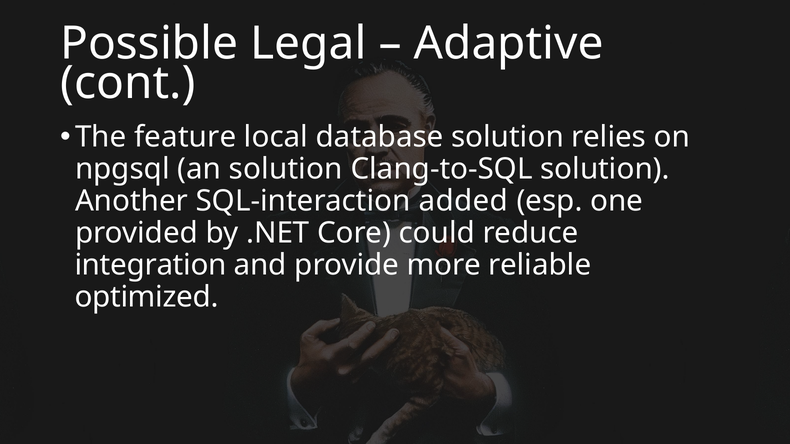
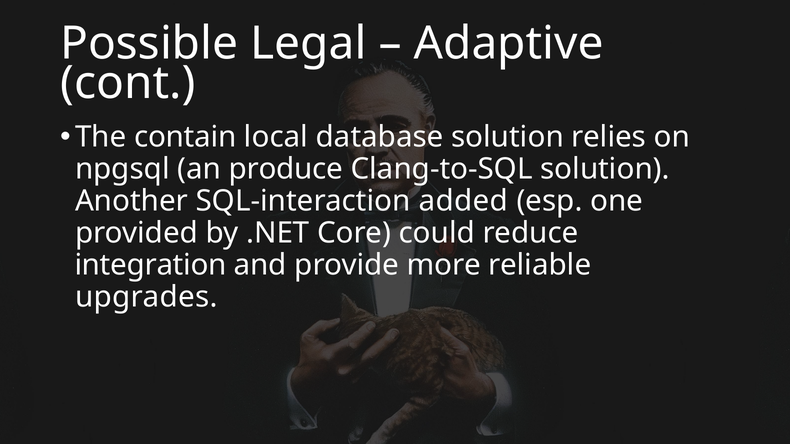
feature: feature -> contain (185, 137)
an solution: solution -> produce (286, 169)
optimized: optimized -> upgrades (146, 297)
